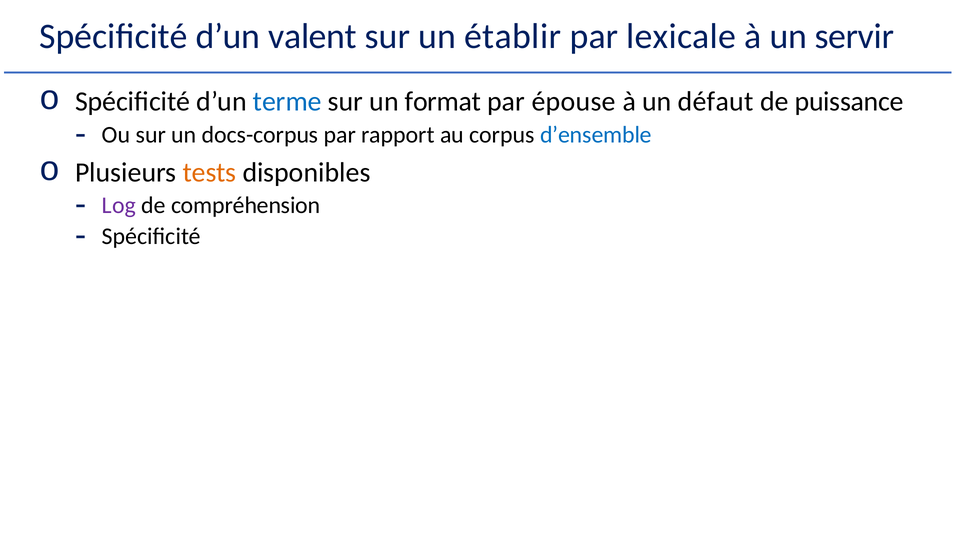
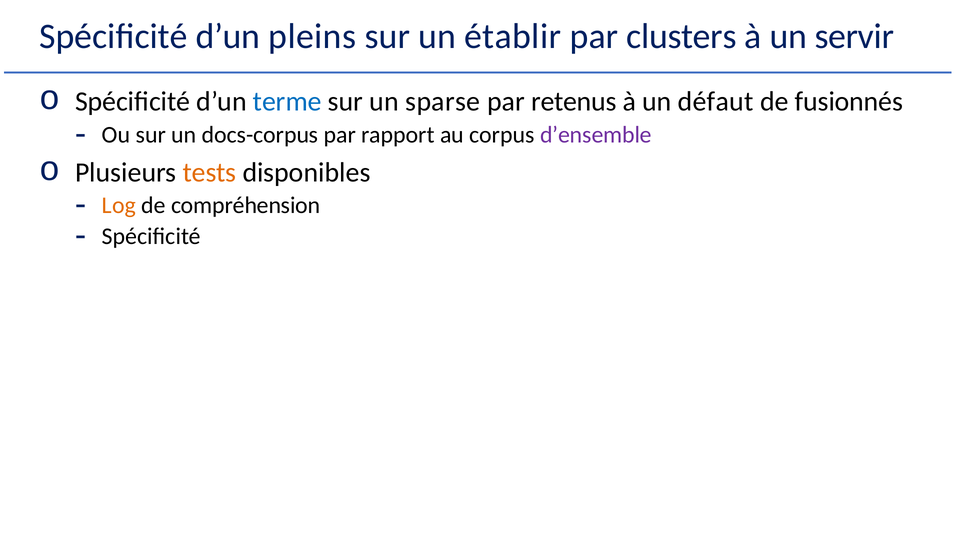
valent: valent -> pleins (312, 36)
lexicale: lexicale -> clusters (681, 36)
format: format -> sparse (443, 102)
épouse: épouse -> retenus (574, 102)
puissance: puissance -> fusionnés (849, 102)
d’ensemble colour: blue -> purple (596, 135)
Log colour: purple -> orange (119, 205)
